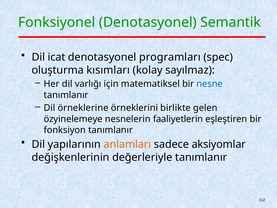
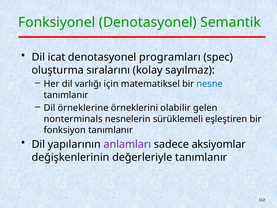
kısımları: kısımları -> sıralarını (108, 70)
birlikte: birlikte -> olabilir (176, 108)
özyinelemeye: özyinelemeye -> nonterminals (73, 119)
faaliyetlerin: faaliyetlerin -> sürüklemeli (178, 119)
anlamları colour: orange -> purple (127, 144)
